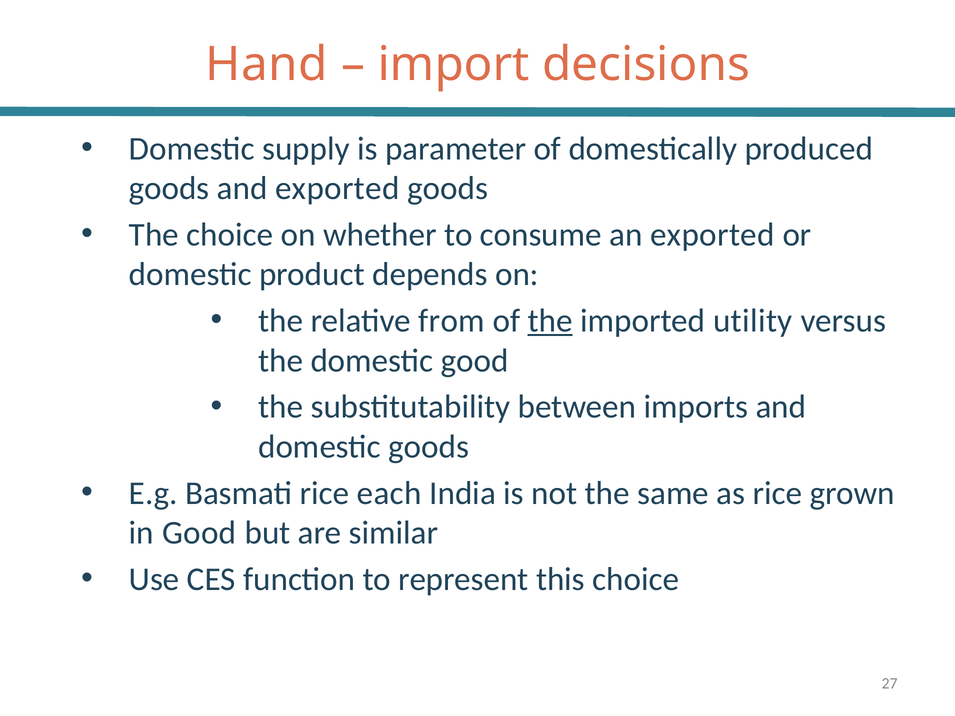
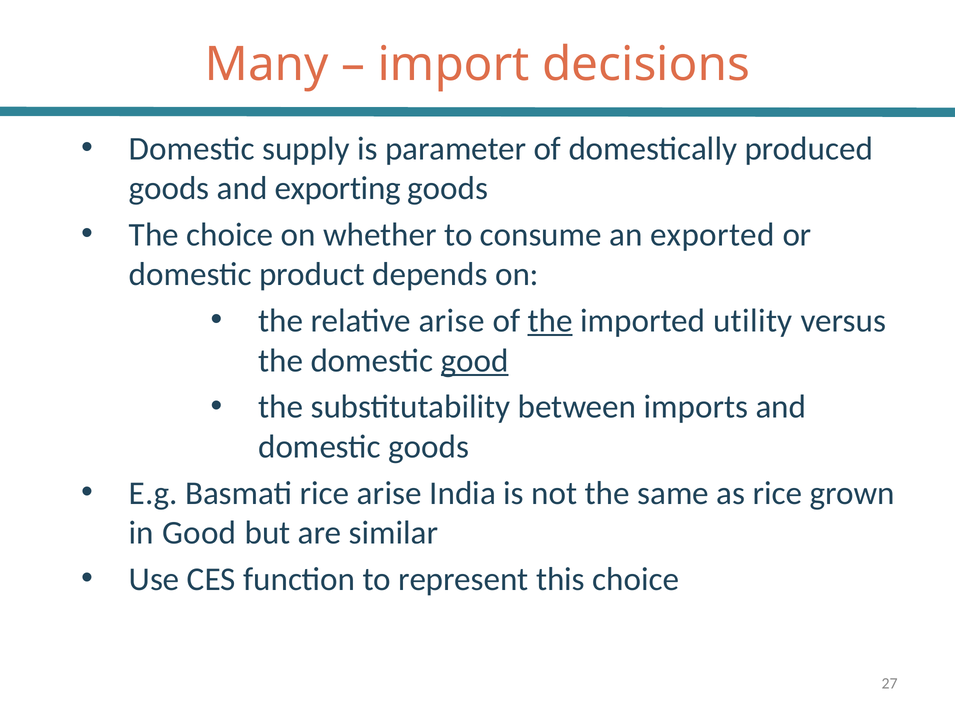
Hand: Hand -> Many (267, 65)
and exported: exported -> exporting (338, 188)
relative from: from -> arise (452, 321)
good underline: none -> present (475, 361)
rice each: each -> arise (389, 493)
